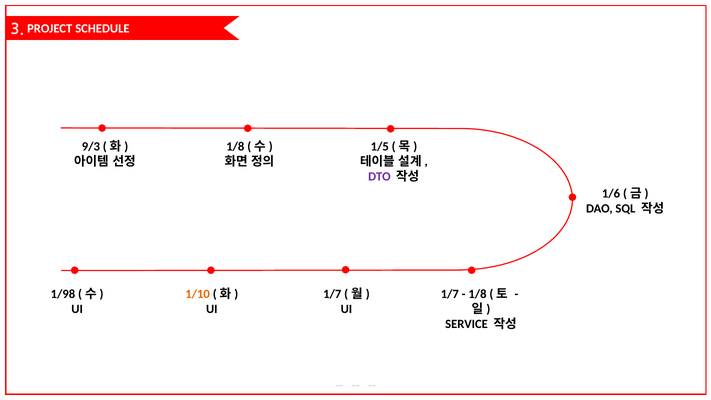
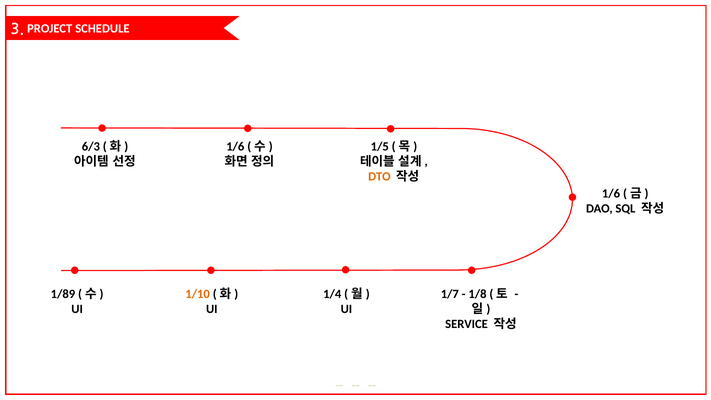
9/3: 9/3 -> 6/3 (91, 146)
1/8: 1/8 -> 1/6 (235, 146)
DTO colour: purple -> orange (379, 177)
1/98: 1/98 -> 1/89 (63, 294)
1/7: 1/7 -> 1/4 (332, 294)
